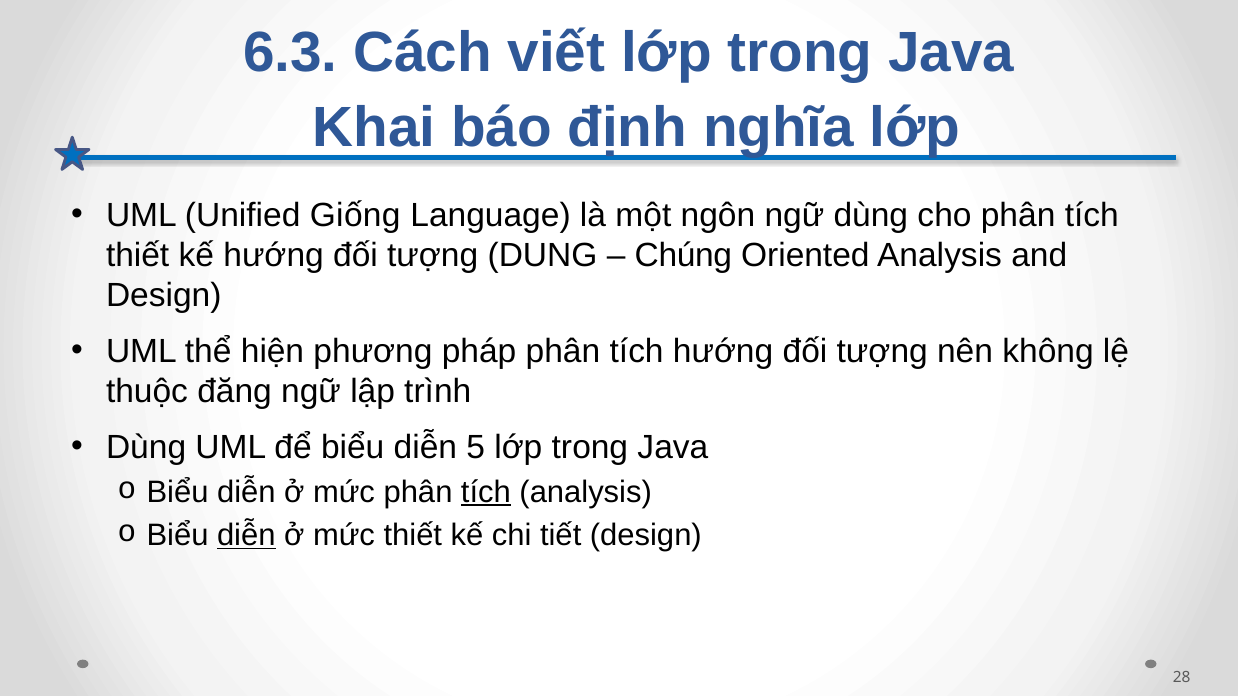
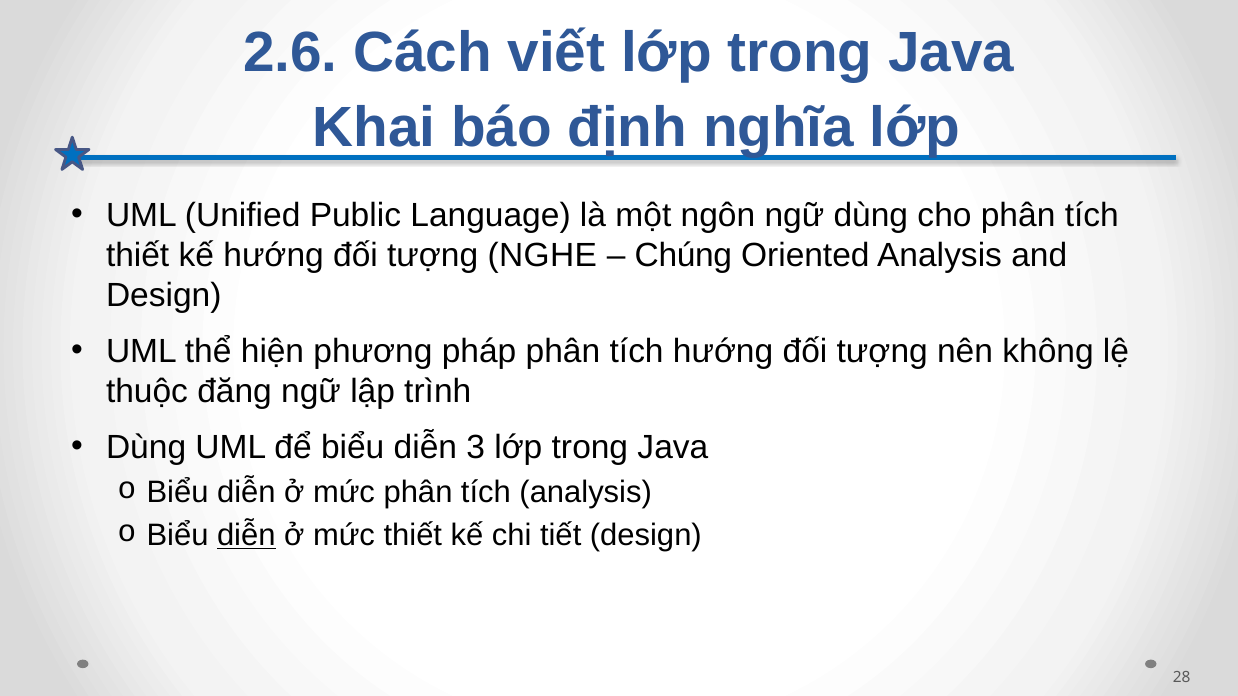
6.3: 6.3 -> 2.6 (290, 53)
Giống: Giống -> Public (355, 216)
DUNG: DUNG -> NGHE (542, 256)
5: 5 -> 3 (476, 448)
tích underline: present -> none (486, 492)
